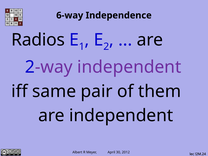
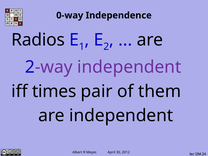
6-way: 6-way -> 0-way (70, 15)
same: same -> times (54, 91)
